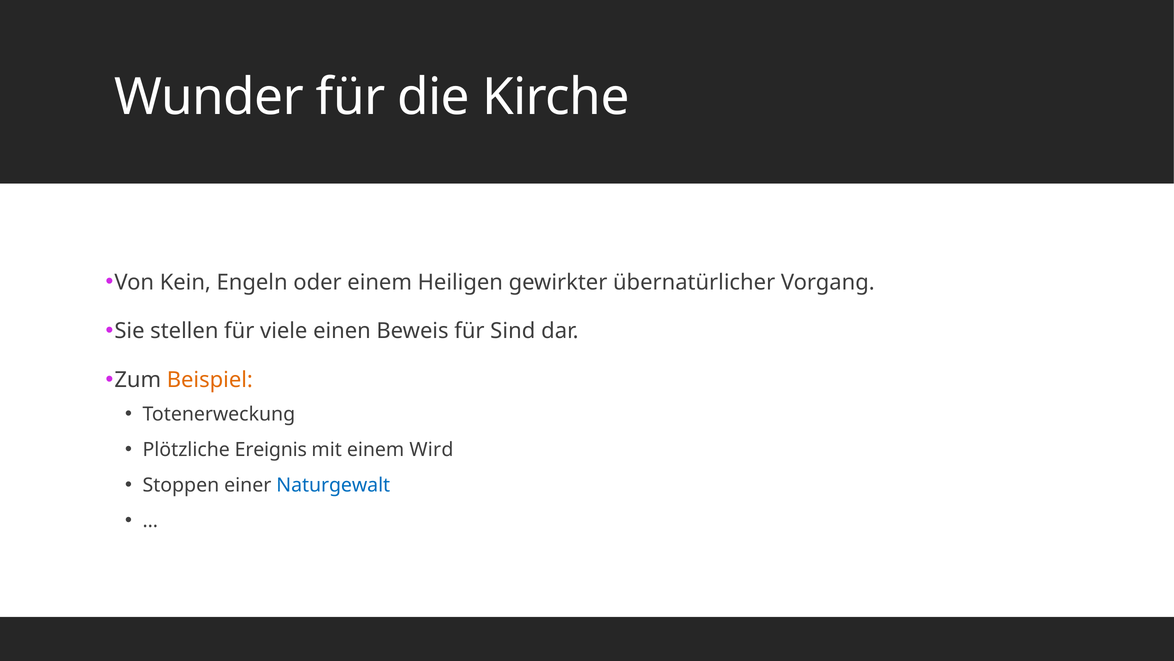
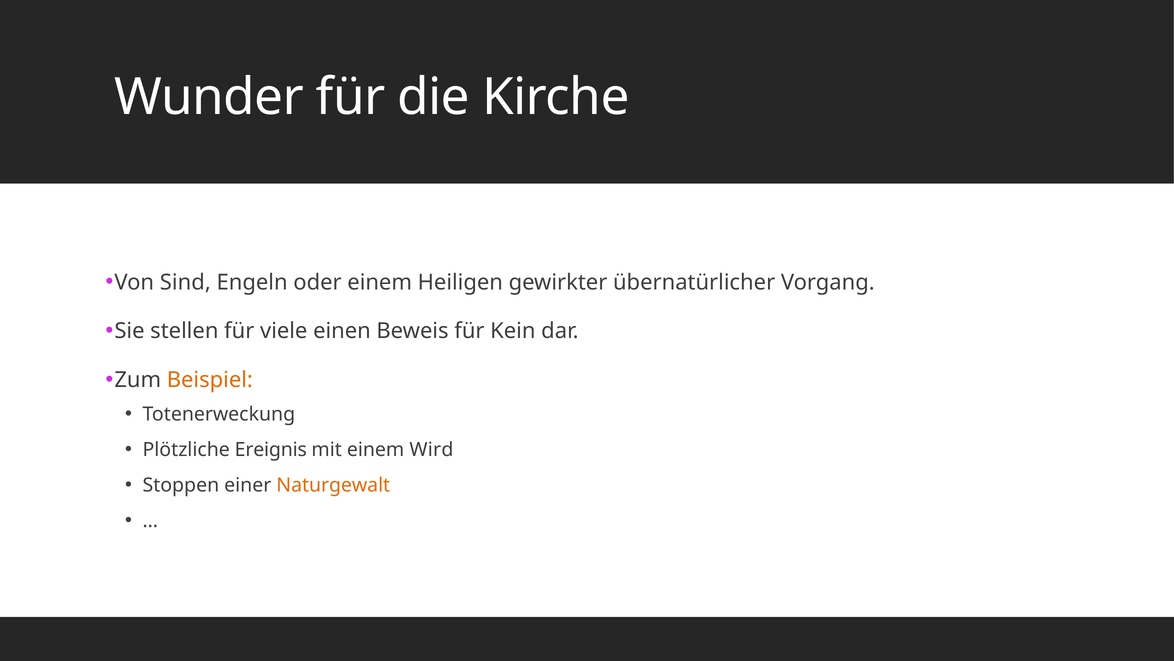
Kein: Kein -> Sind (185, 282)
Sind: Sind -> Kein (513, 331)
Naturgewalt colour: blue -> orange (333, 485)
